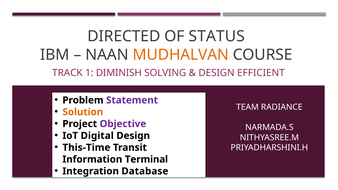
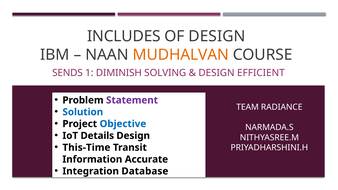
DIRECTED: DIRECTED -> INCLUDES (124, 36)
OF STATUS: STATUS -> DESIGN (217, 36)
TRACK: TRACK -> SENDS (67, 73)
Solution colour: orange -> blue (83, 112)
Objective colour: purple -> blue (123, 124)
Digital: Digital -> Details (97, 136)
Terminal: Terminal -> Accurate (146, 159)
